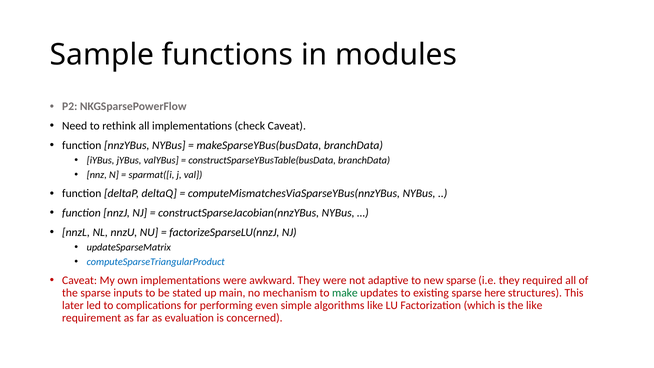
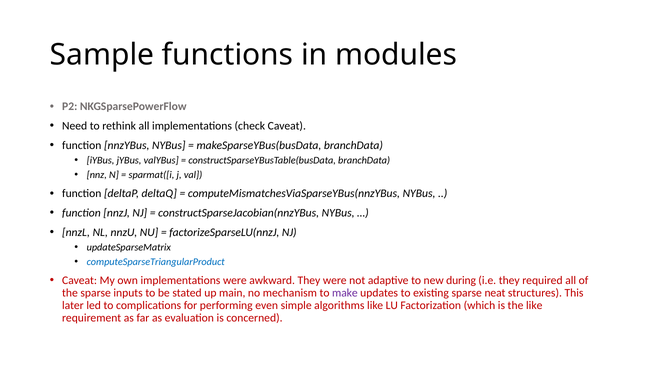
new sparse: sparse -> during (461, 280)
make colour: green -> purple (345, 293)
here: here -> neat (495, 293)
